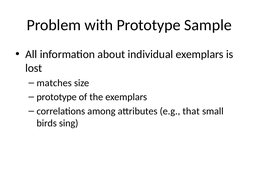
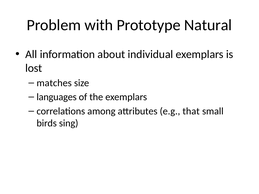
Sample: Sample -> Natural (208, 25)
prototype: prototype -> languages (57, 97)
